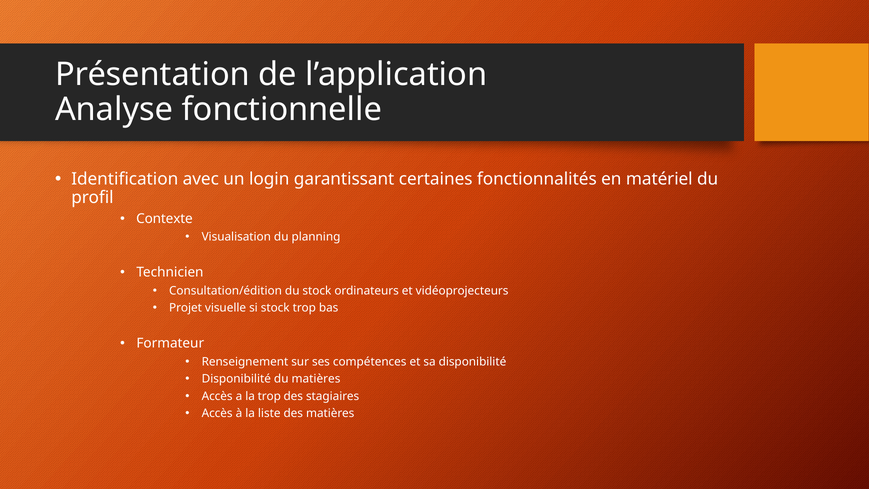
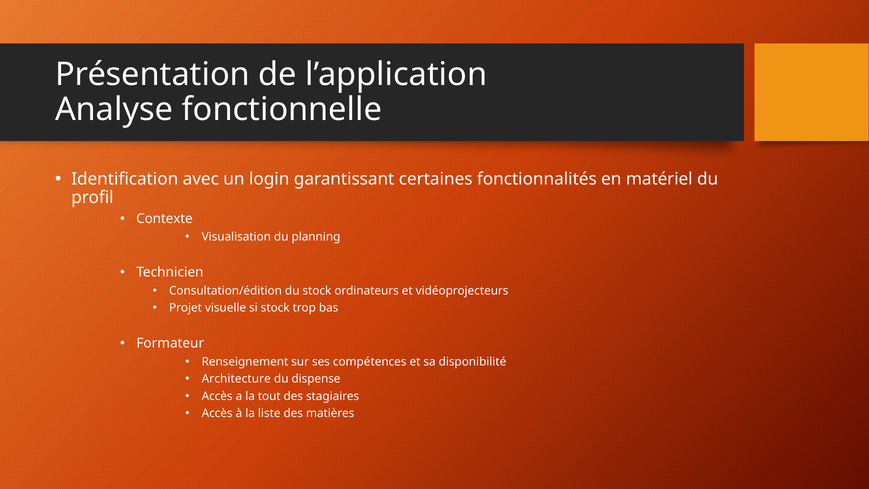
Disponibilité: Disponibilité -> Architecture (236, 379)
du matières: matières -> dispense (316, 379)
la trop: trop -> tout (269, 396)
